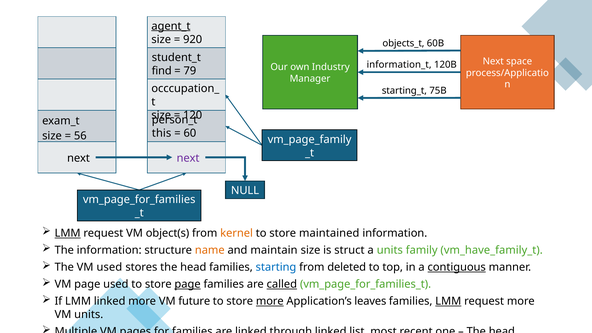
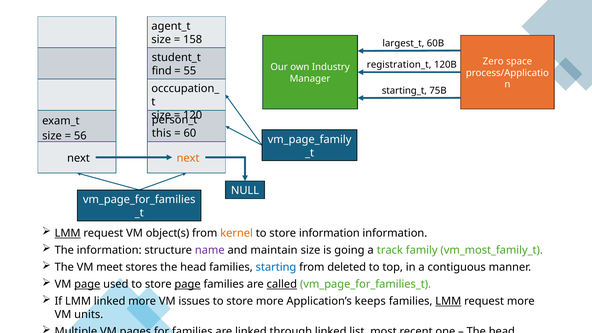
agent_t underline: present -> none (171, 26)
920: 920 -> 158 (193, 39)
objects_t: objects_t -> largest_t (403, 43)
Next: Next -> Zero (493, 61)
information_t: information_t -> registration_t (399, 65)
79: 79 -> 55 (190, 71)
next colour: purple -> orange (188, 158)
store maintained: maintained -> information (329, 233)
name colour: orange -> purple (210, 250)
struct: struct -> going (349, 250)
a units: units -> track (390, 250)
vm_have_family_t: vm_have_family_t -> vm_most_family_t (492, 250)
VM used: used -> meet (109, 267)
contiguous underline: present -> none (457, 267)
page underline: none -> present (87, 284)
future: future -> issues (194, 301)
more underline: present -> none (270, 301)
leaves: leaves -> keeps (370, 301)
